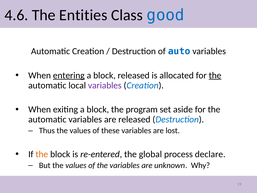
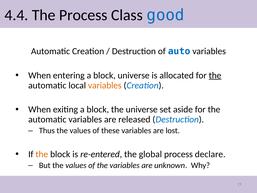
4.6: 4.6 -> 4.4 (16, 15)
The Entities: Entities -> Process (83, 15)
entering underline: present -> none (69, 75)
block released: released -> universe (134, 75)
variables colour: purple -> orange (105, 85)
the program: program -> universe (142, 109)
